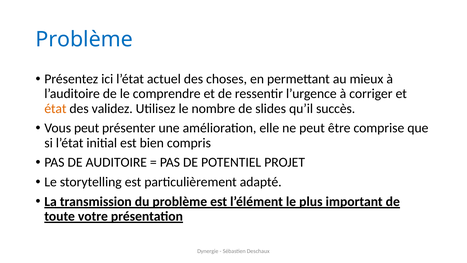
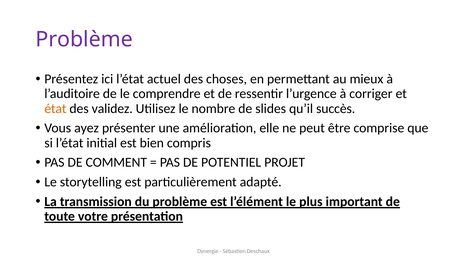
Problème colour: blue -> purple (84, 39)
Vous peut: peut -> ayez (87, 128)
AUDITOIRE: AUDITOIRE -> COMMENT (116, 162)
